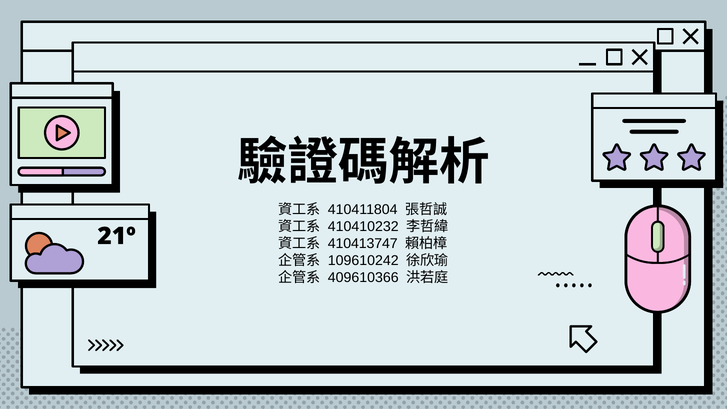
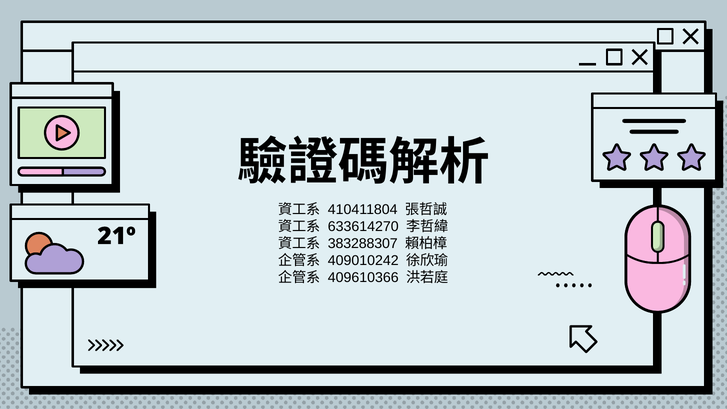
410410232: 410410232 -> 633614270 (363, 226)
410413747: 410413747 -> 383288307 (363, 243)
109610242: 109610242 -> 409010242 (363, 260)
